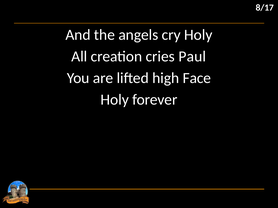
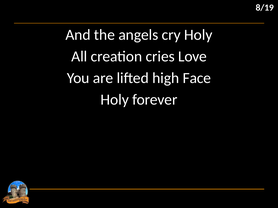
8/17: 8/17 -> 8/19 (265, 8)
Paul: Paul -> Love (192, 57)
